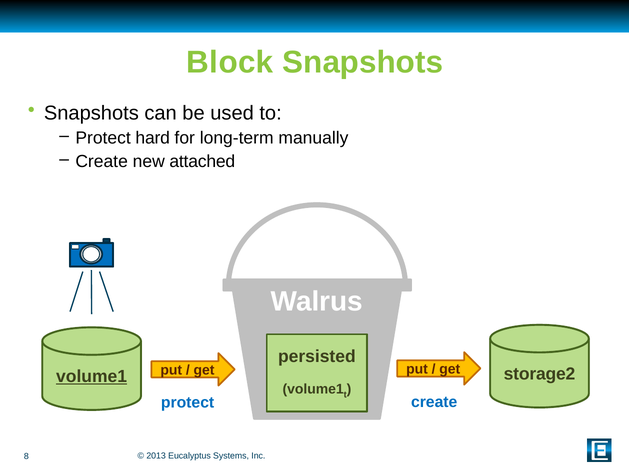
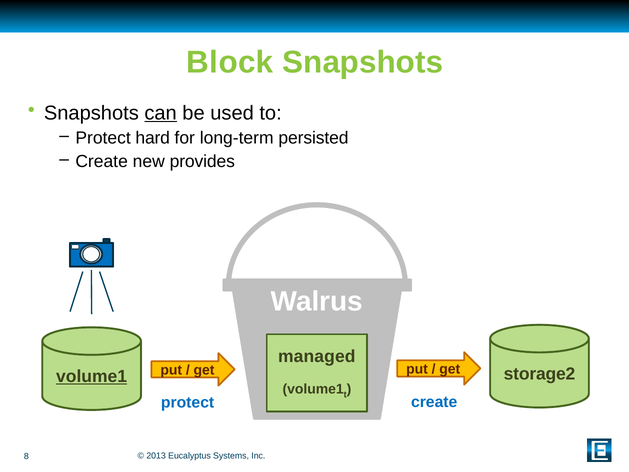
can underline: none -> present (161, 113)
manually: manually -> persisted (313, 138)
attached: attached -> provides (202, 161)
persisted: persisted -> managed (317, 357)
